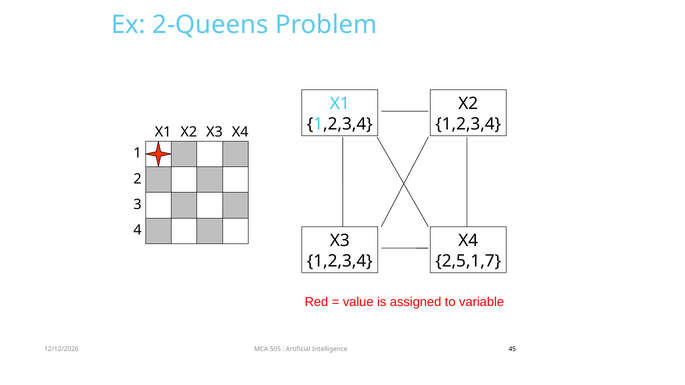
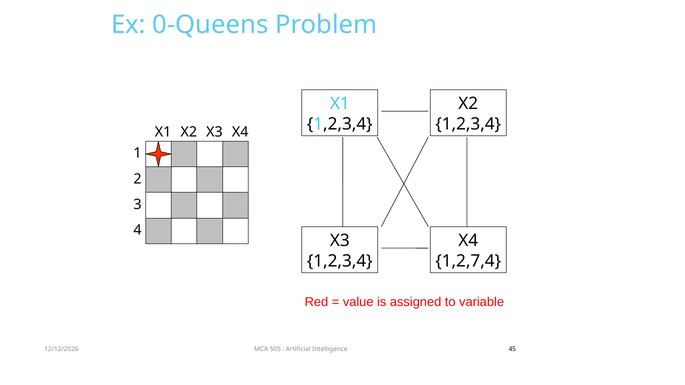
2-Queens: 2-Queens -> 0-Queens (210, 25)
2,5,1,7: 2,5,1,7 -> 1,2,7,4 (468, 261)
